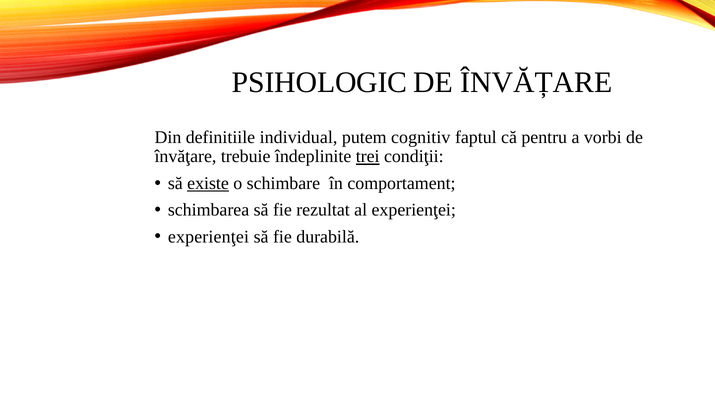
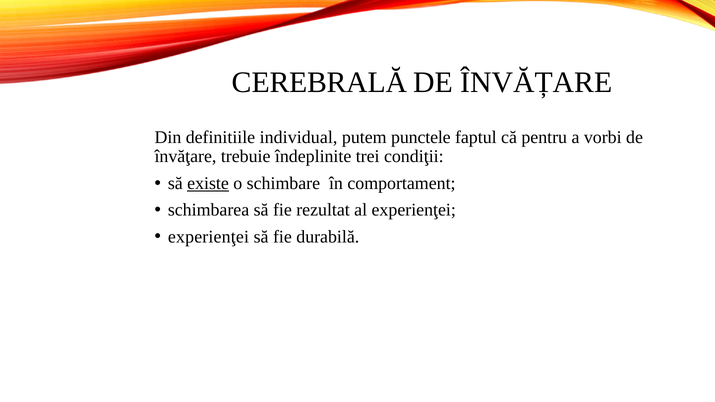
PSIHOLOGIC: PSIHOLOGIC -> CEREBRALĂ (320, 83)
cognitiv: cognitiv -> punctele (421, 137)
trei underline: present -> none (368, 157)
